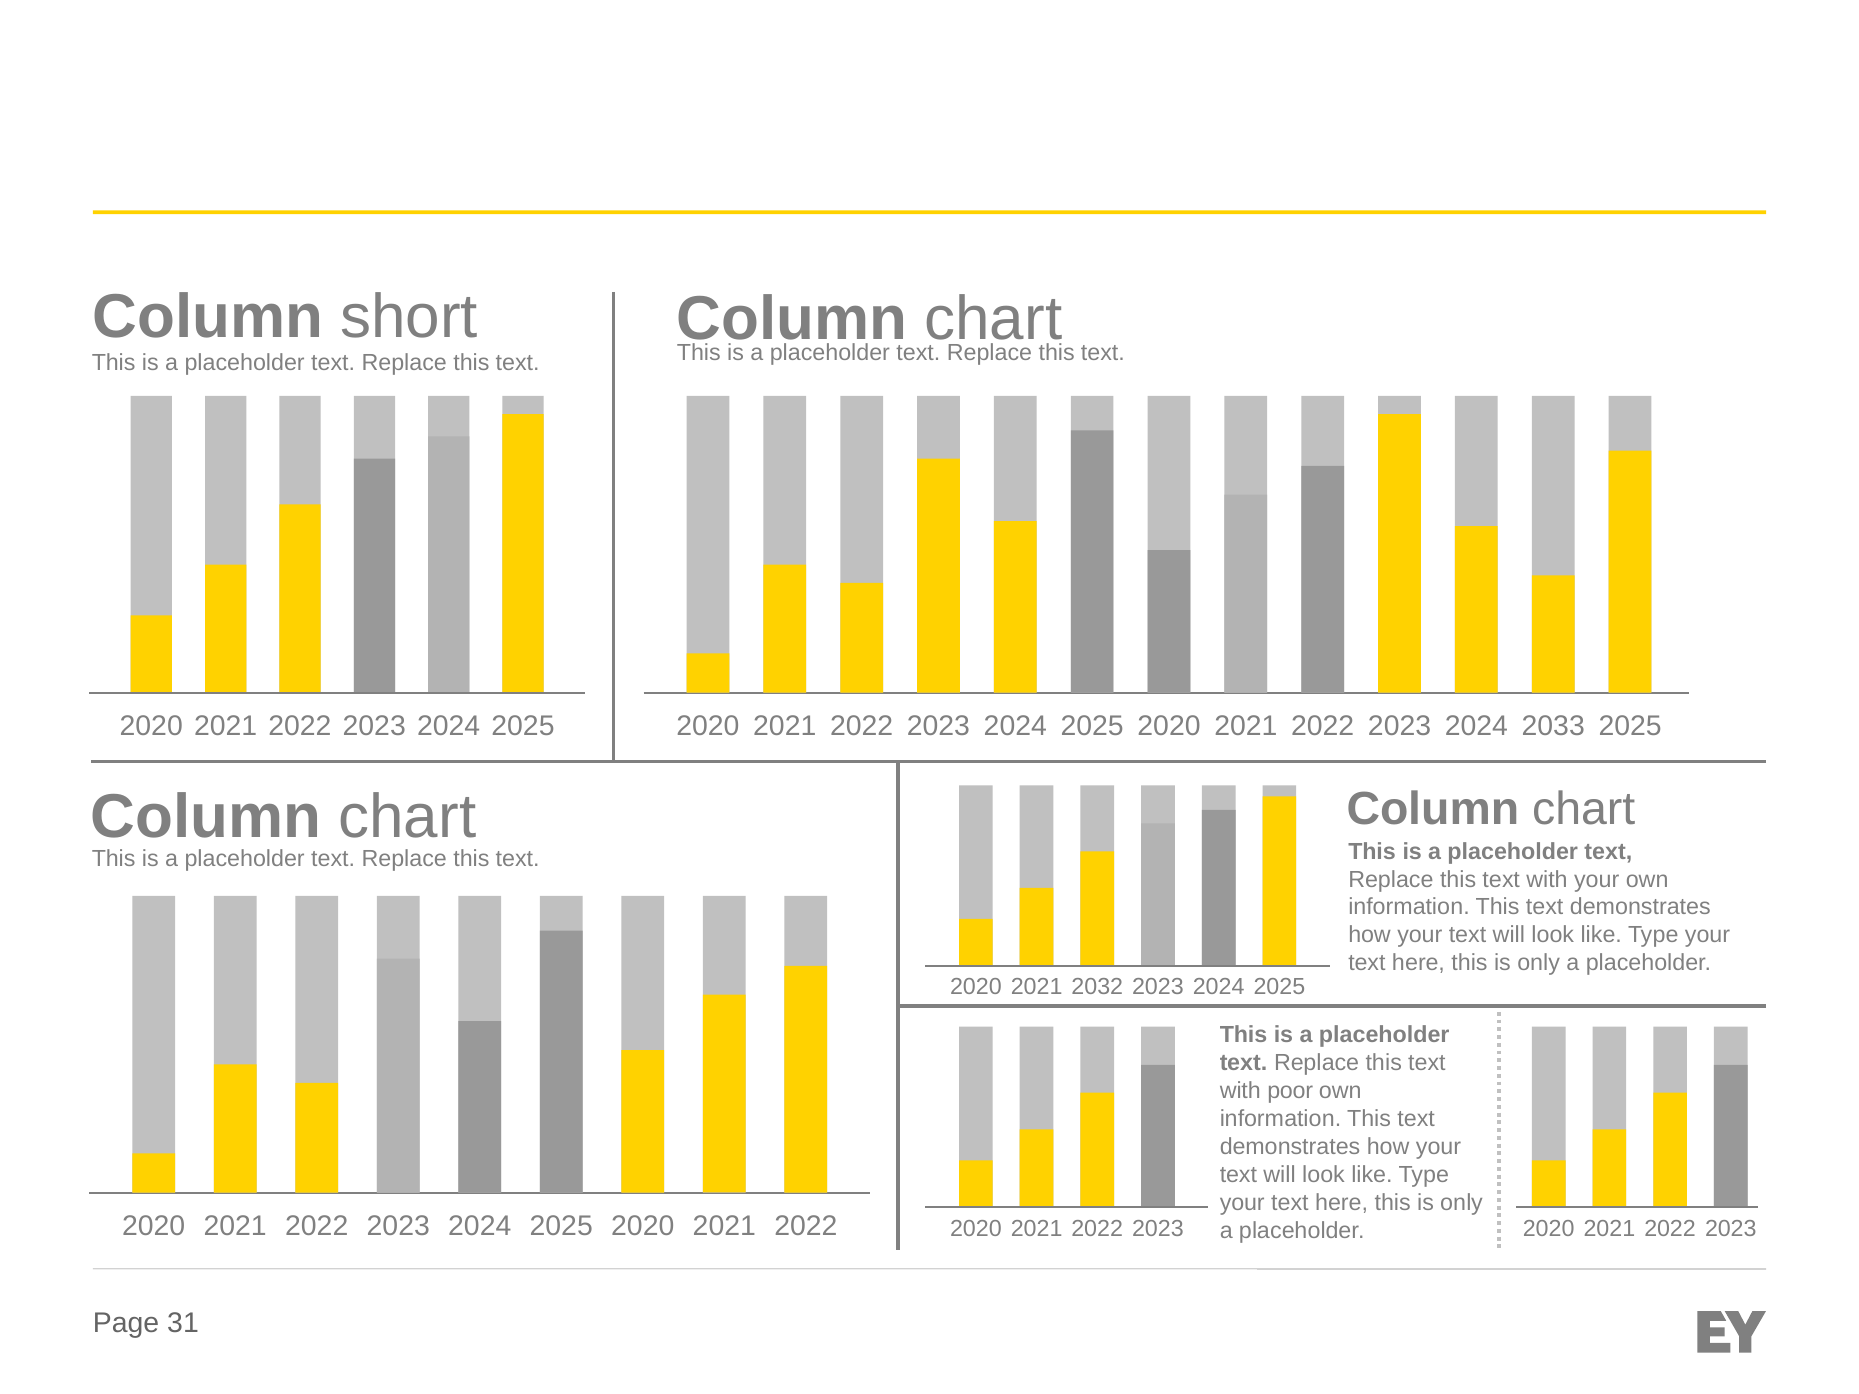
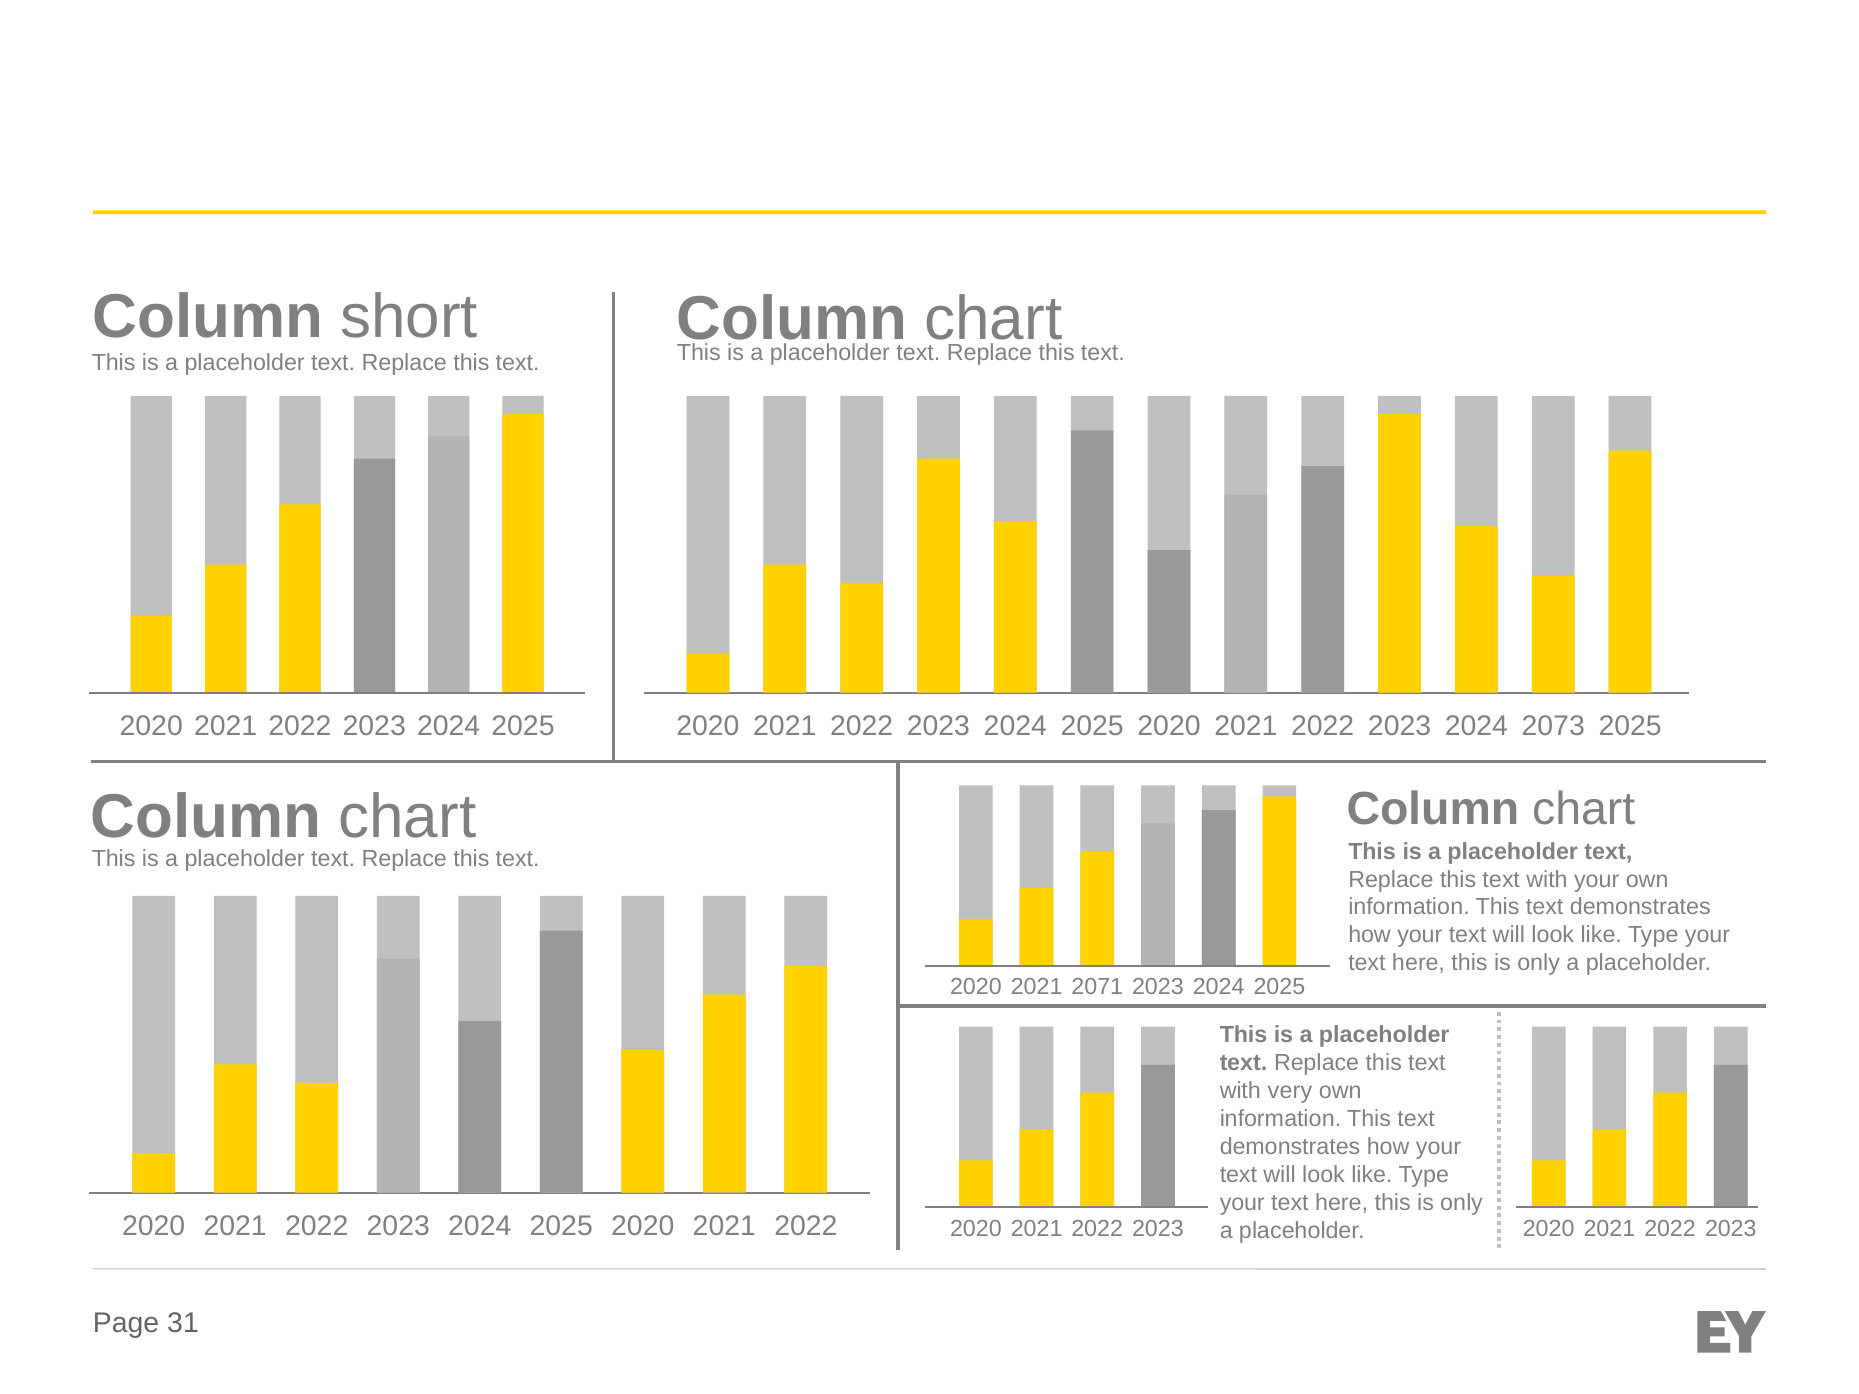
2033: 2033 -> 2073 (1553, 726)
2032: 2032 -> 2071 (1097, 987)
poor: poor -> very (1290, 1091)
